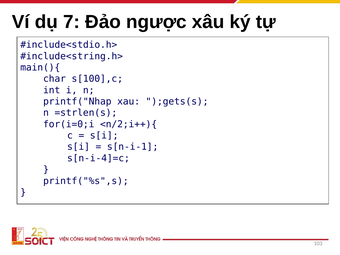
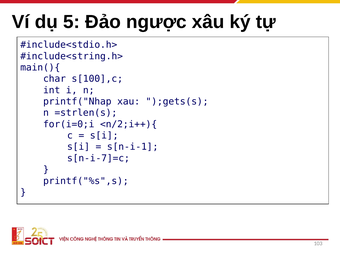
7: 7 -> 5 (72, 22)
s[n-i-4]=c: s[n-i-4]=c -> s[n-i-7]=c (98, 158)
